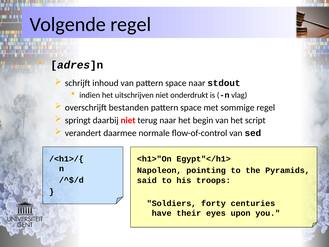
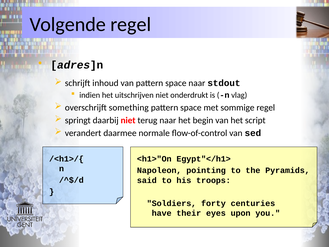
bestanden: bestanden -> something (129, 107)
